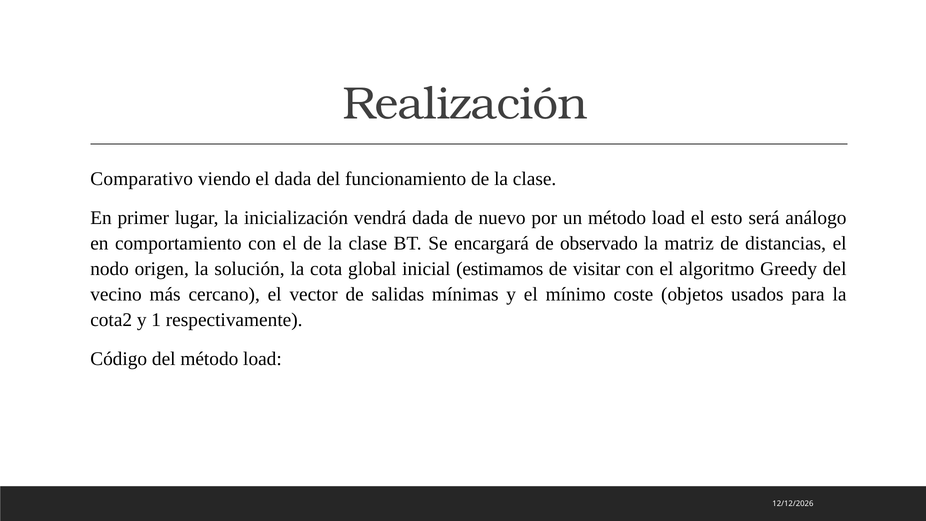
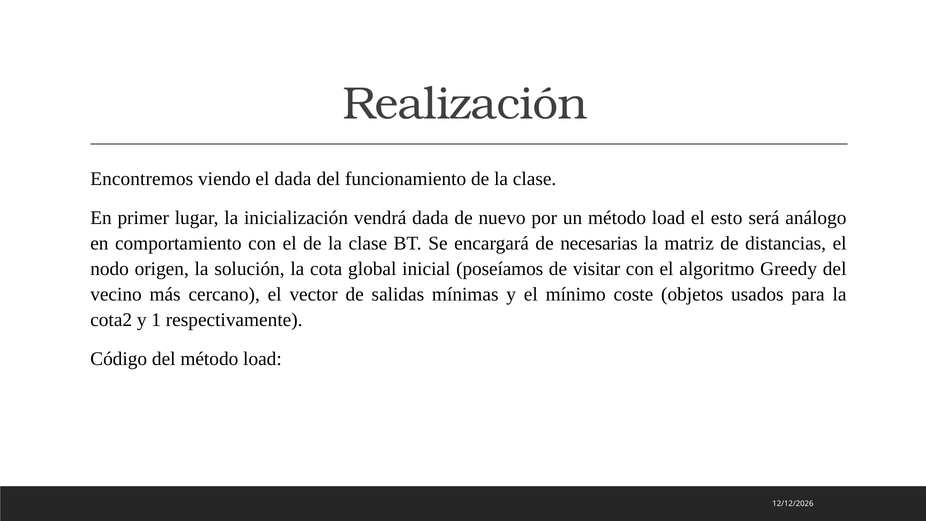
Comparativo: Comparativo -> Encontremos (142, 179)
observado: observado -> necesarias (599, 243)
estimamos: estimamos -> poseíamos (500, 269)
